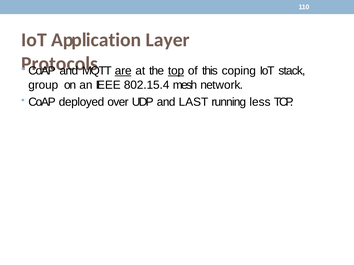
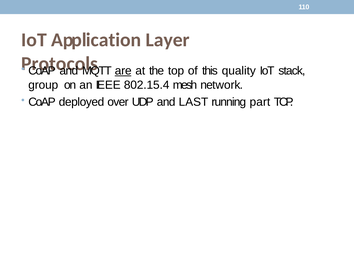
top underline: present -> none (176, 71)
coping: coping -> quality (239, 71)
less: less -> part (260, 102)
